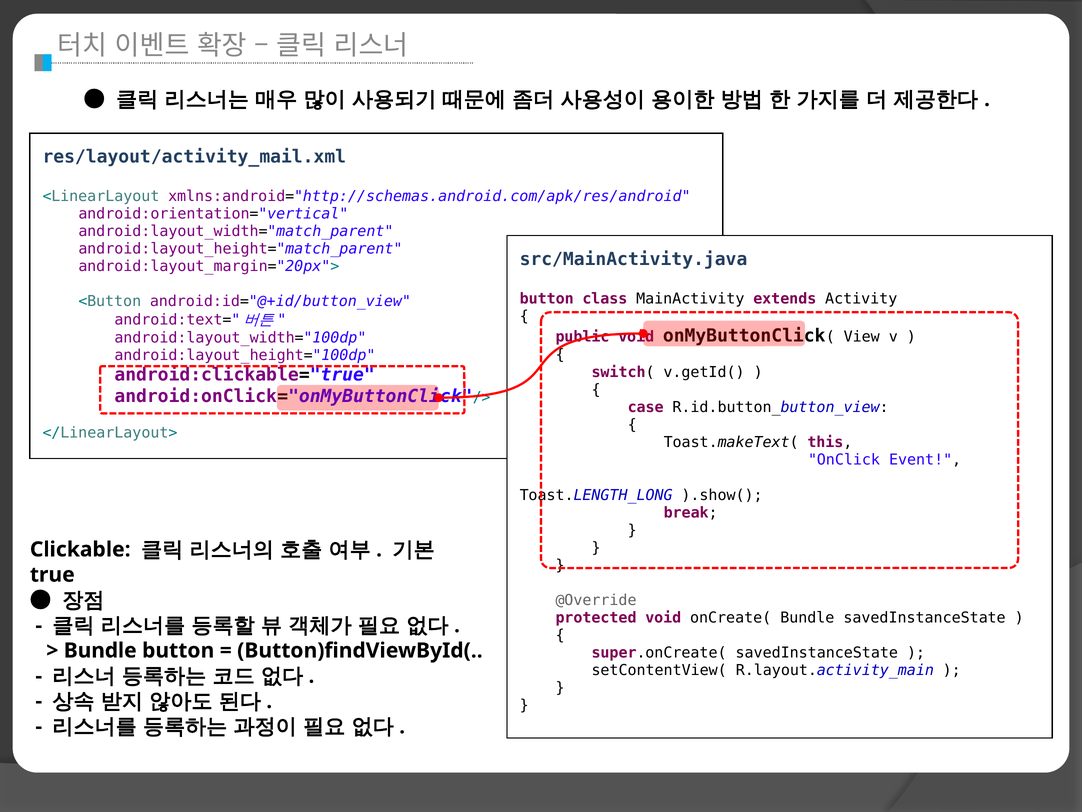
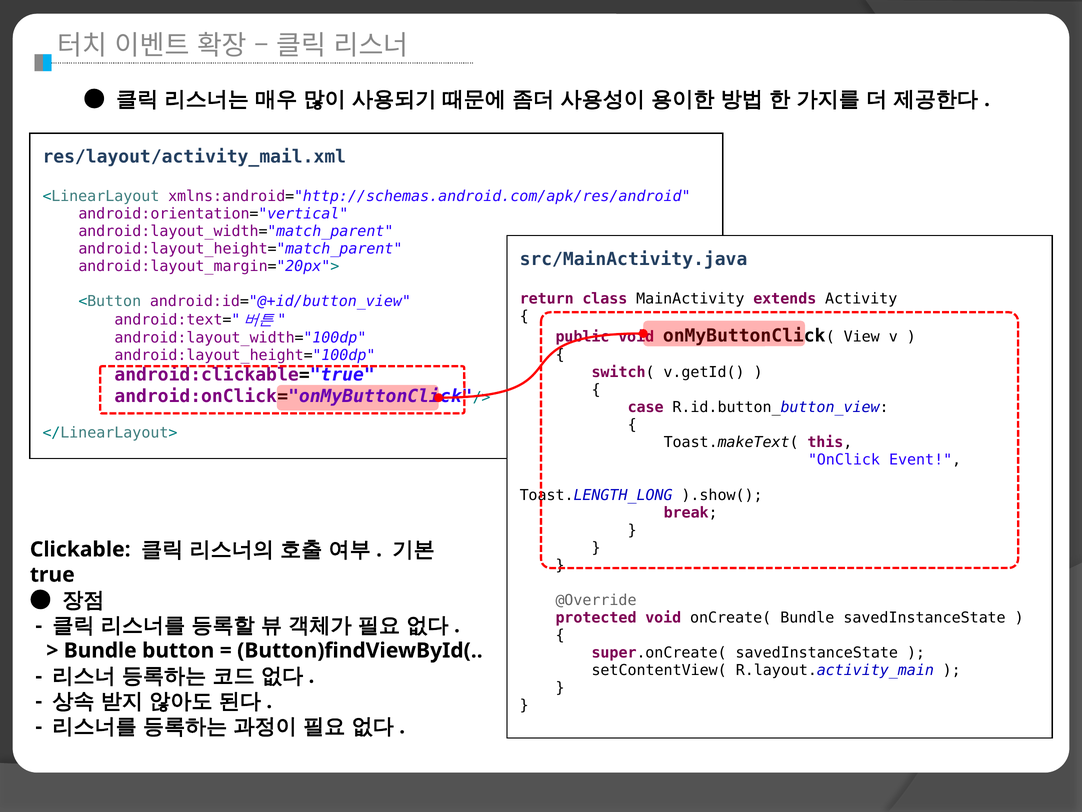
button: button -> return (547, 299)
